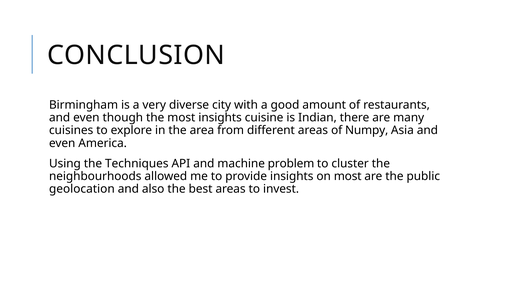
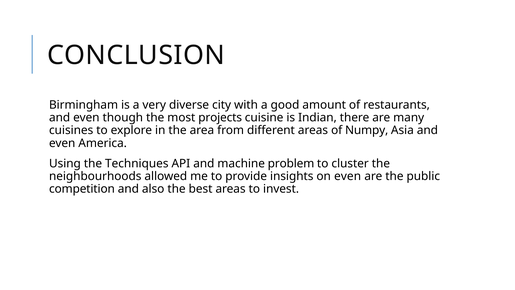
most insights: insights -> projects (220, 118)
on most: most -> even (348, 176)
geolocation: geolocation -> competition (82, 189)
